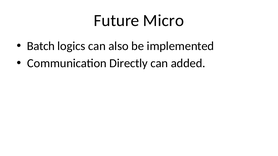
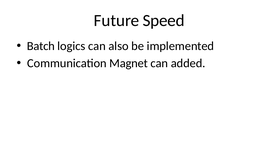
Micro: Micro -> Speed (164, 20)
Directly: Directly -> Magnet (129, 63)
